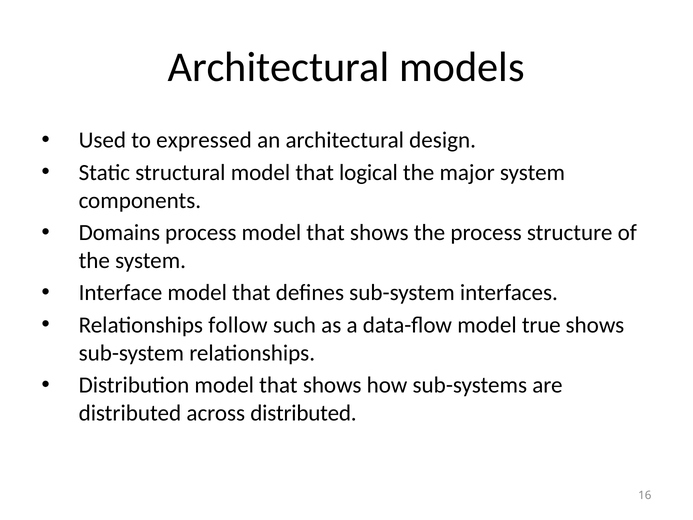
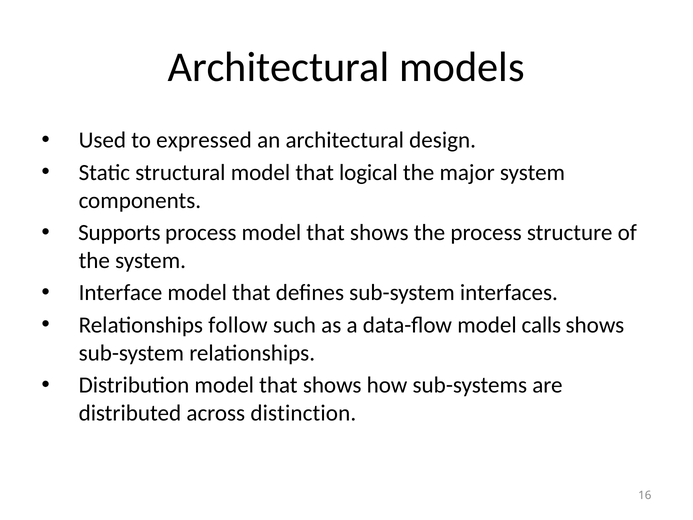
Domains: Domains -> Supports (119, 233)
true: true -> calls (541, 325)
across distributed: distributed -> distinction (303, 413)
